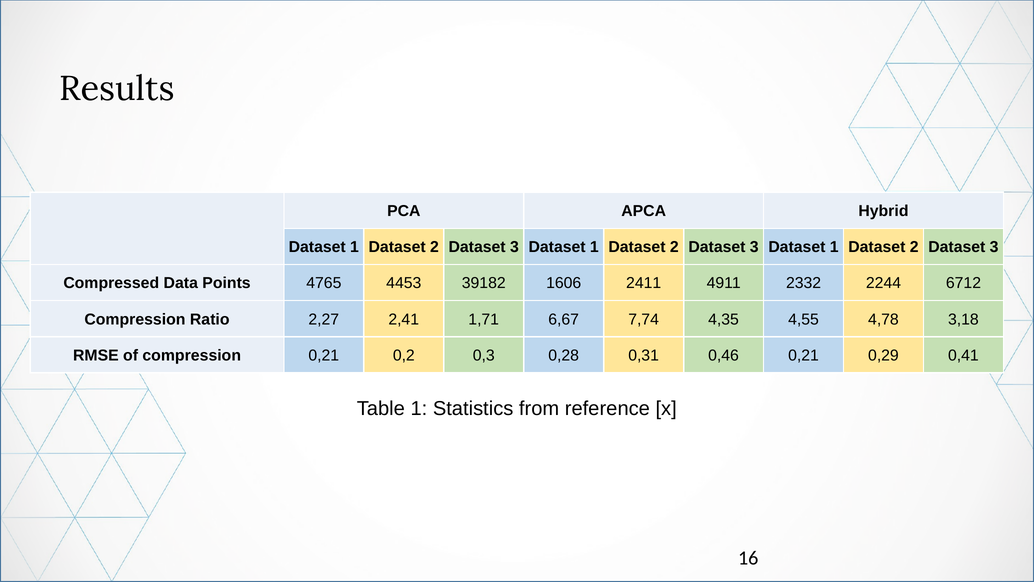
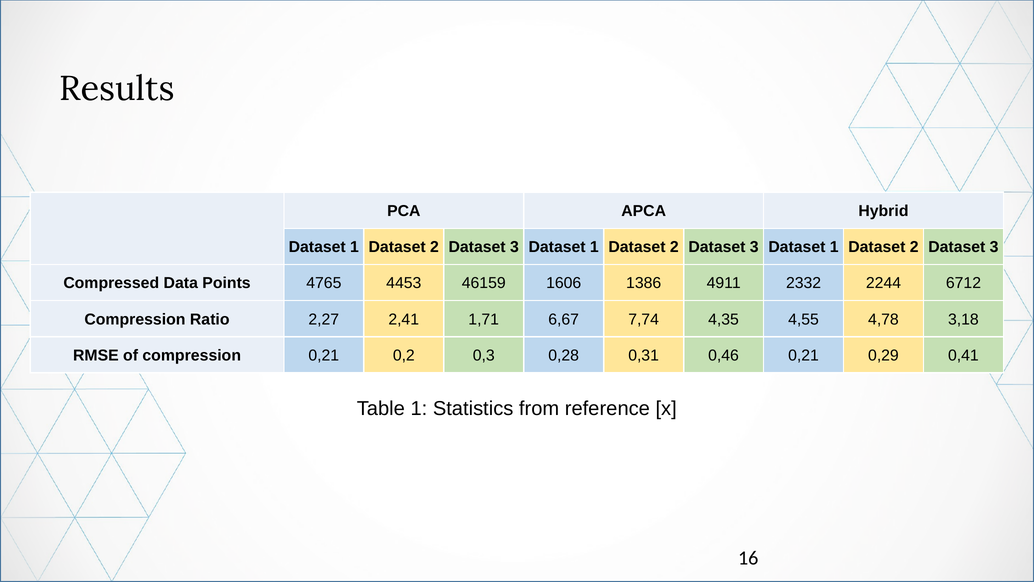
39182: 39182 -> 46159 (484, 283)
2411: 2411 -> 1386 (644, 283)
